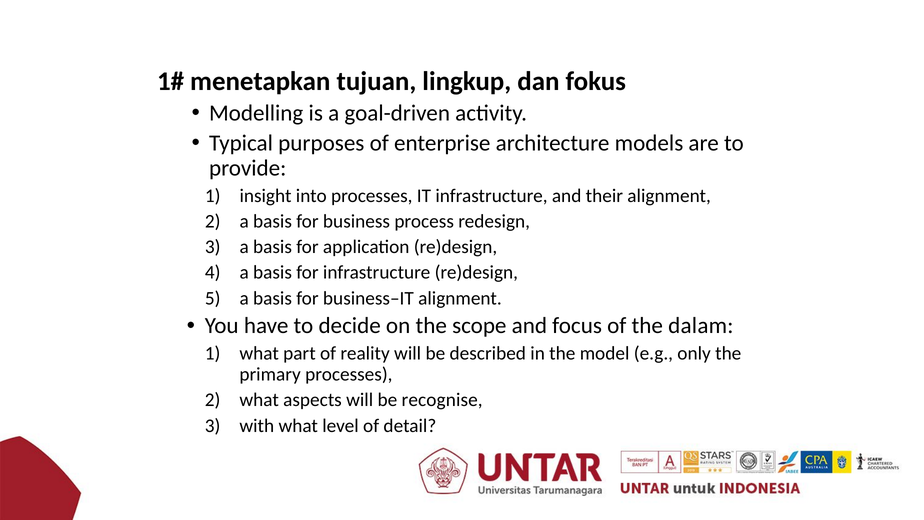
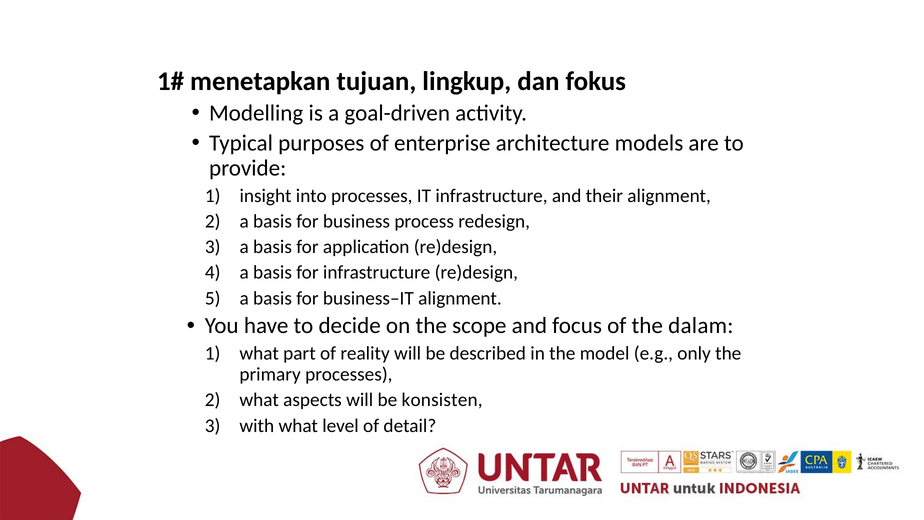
recognise: recognise -> konsisten (442, 400)
